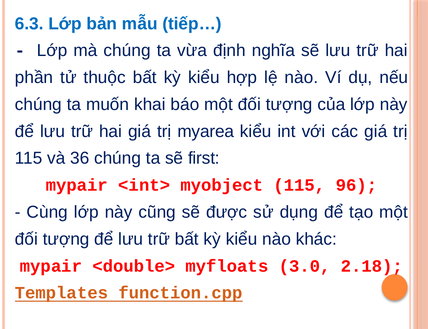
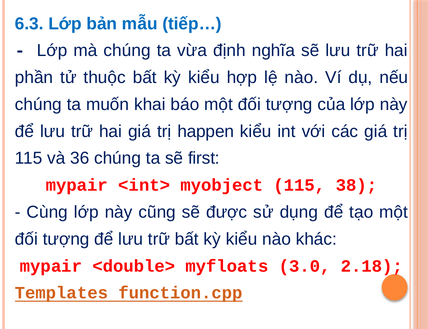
myarea: myarea -> happen (206, 131)
96: 96 -> 38 (356, 185)
